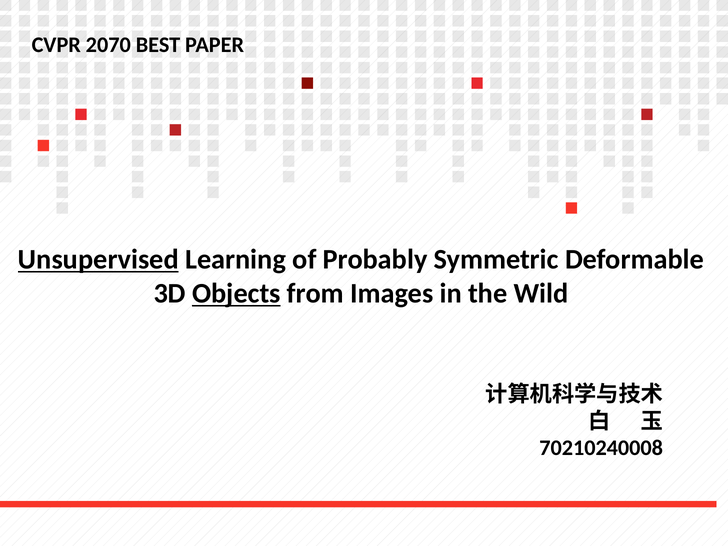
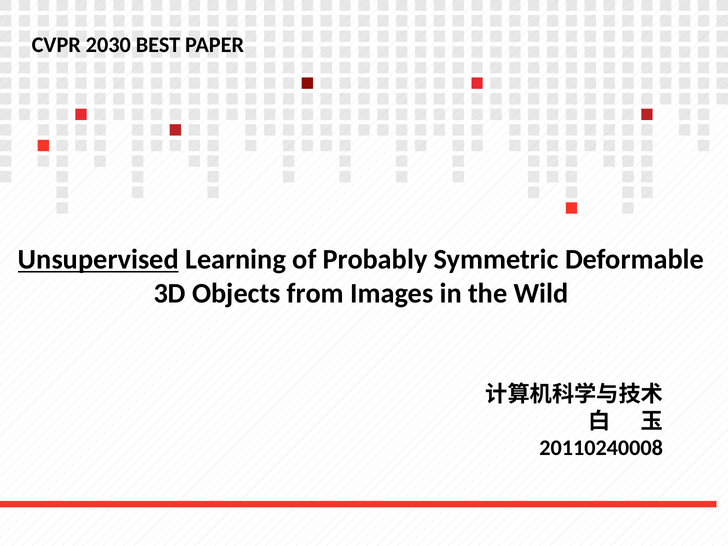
2070: 2070 -> 2030 (108, 45)
Objects underline: present -> none (236, 293)
70210240008: 70210240008 -> 20110240008 (601, 448)
